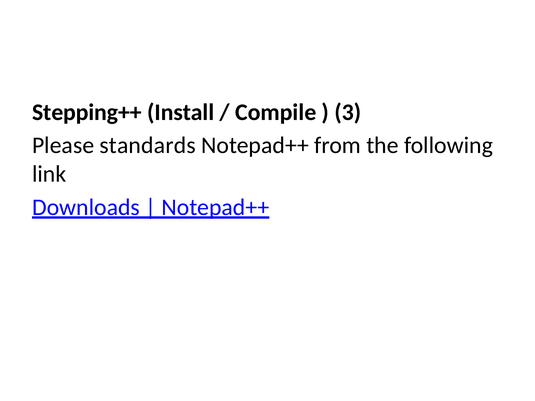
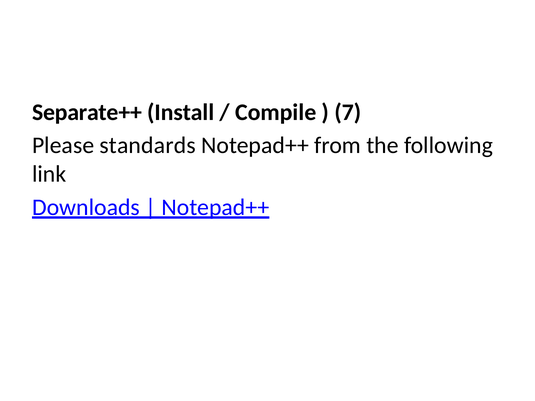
Stepping++: Stepping++ -> Separate++ (87, 112)
3: 3 -> 7 (348, 112)
